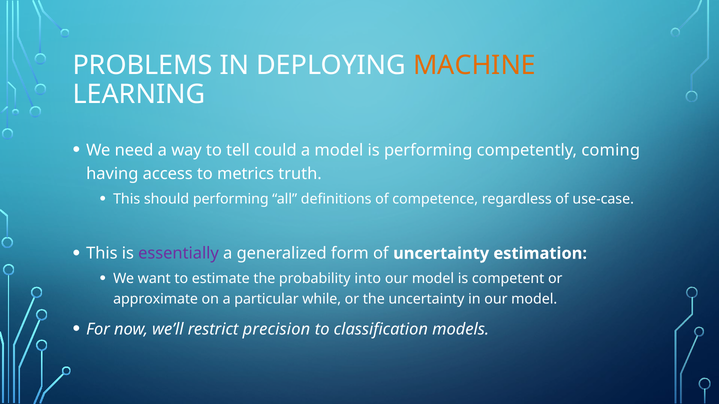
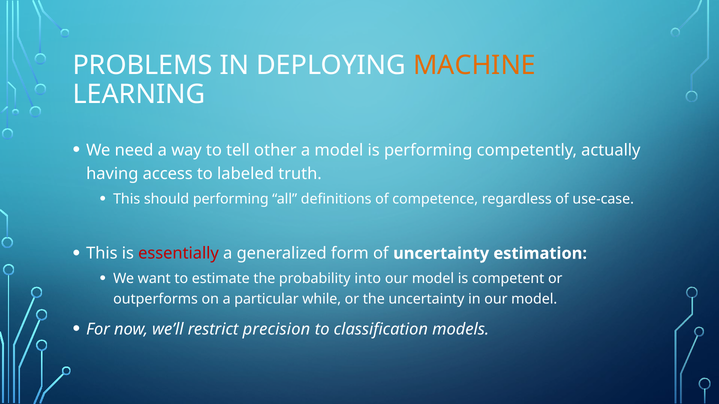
could: could -> other (275, 150)
coming: coming -> actually (611, 150)
metrics: metrics -> labeled (246, 174)
essentially colour: purple -> red (179, 254)
approximate: approximate -> outperforms (156, 300)
